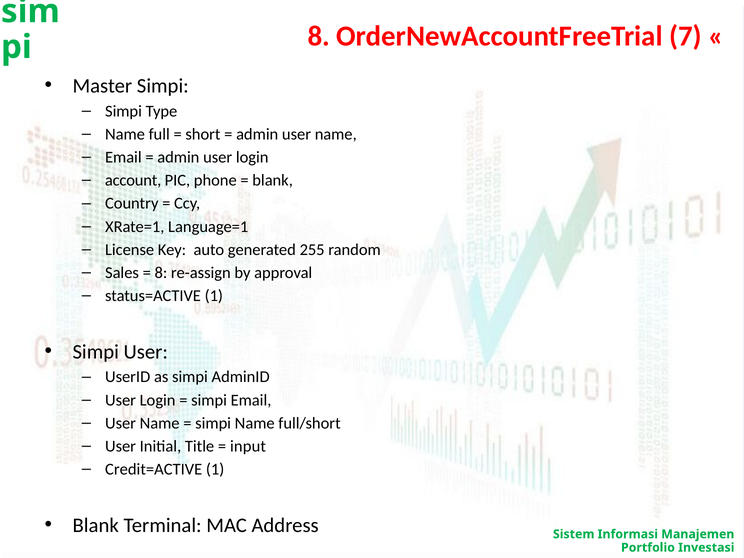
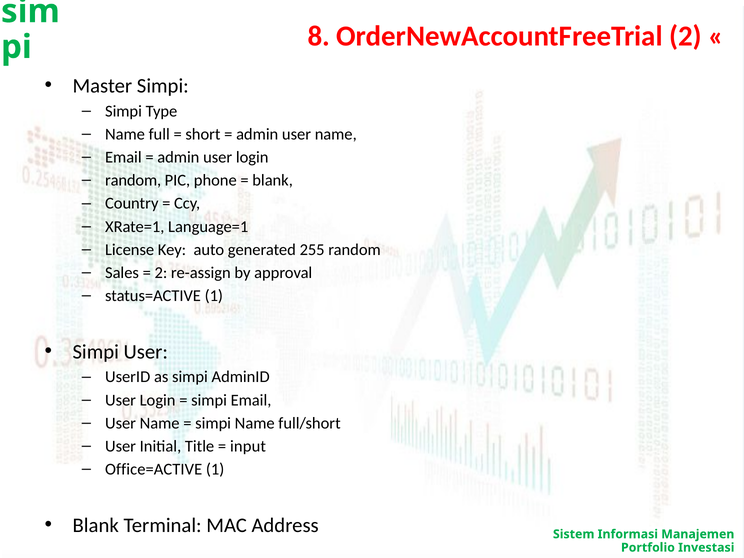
OrderNewAccountFreeTrial 7: 7 -> 2 (686, 36)
account: account -> random (133, 180)
8: 8 -> 2 (161, 273)
Credit=ACTIVE: Credit=ACTIVE -> Office=ACTIVE (154, 469)
